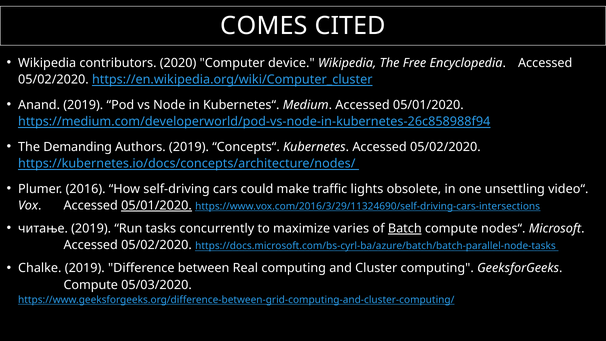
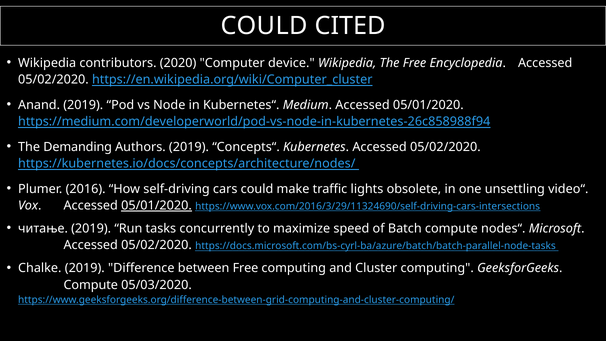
COMES: COMES -> COULD (264, 26)
varies: varies -> speed (351, 228)
Batch underline: present -> none (405, 228)
between Real: Real -> Free (245, 268)
